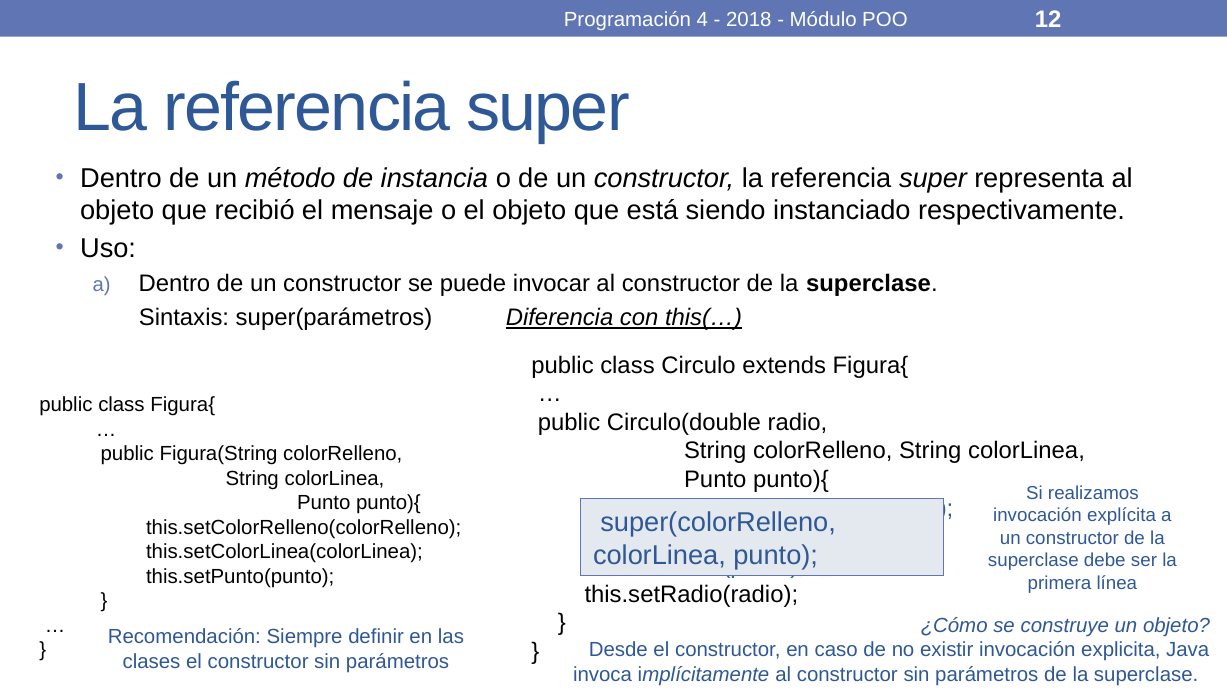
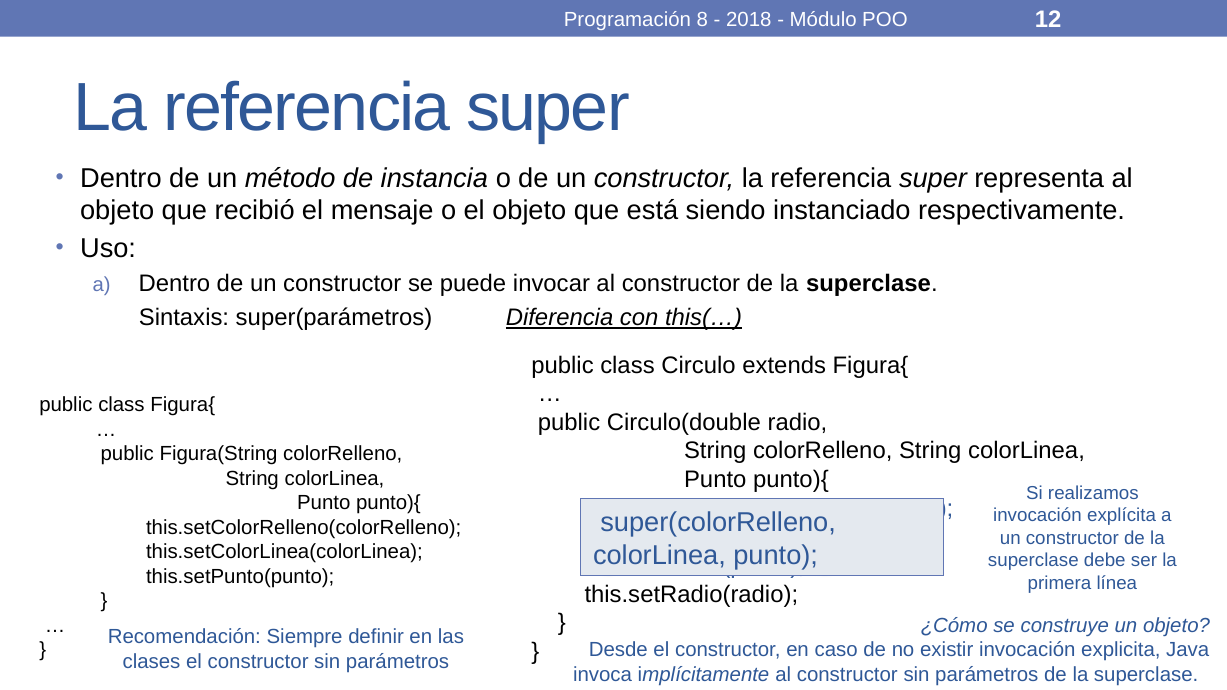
4: 4 -> 8 (702, 20)
